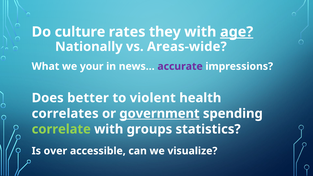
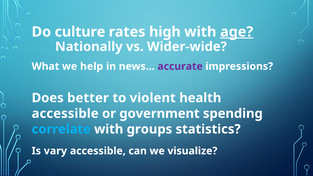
they: they -> high (165, 32)
Areas-wide: Areas-wide -> Wider-wide (187, 47)
your: your -> help (92, 66)
correlates: correlates -> accessible (65, 114)
government underline: present -> none (159, 114)
correlate colour: light green -> light blue (61, 129)
over: over -> vary (55, 151)
